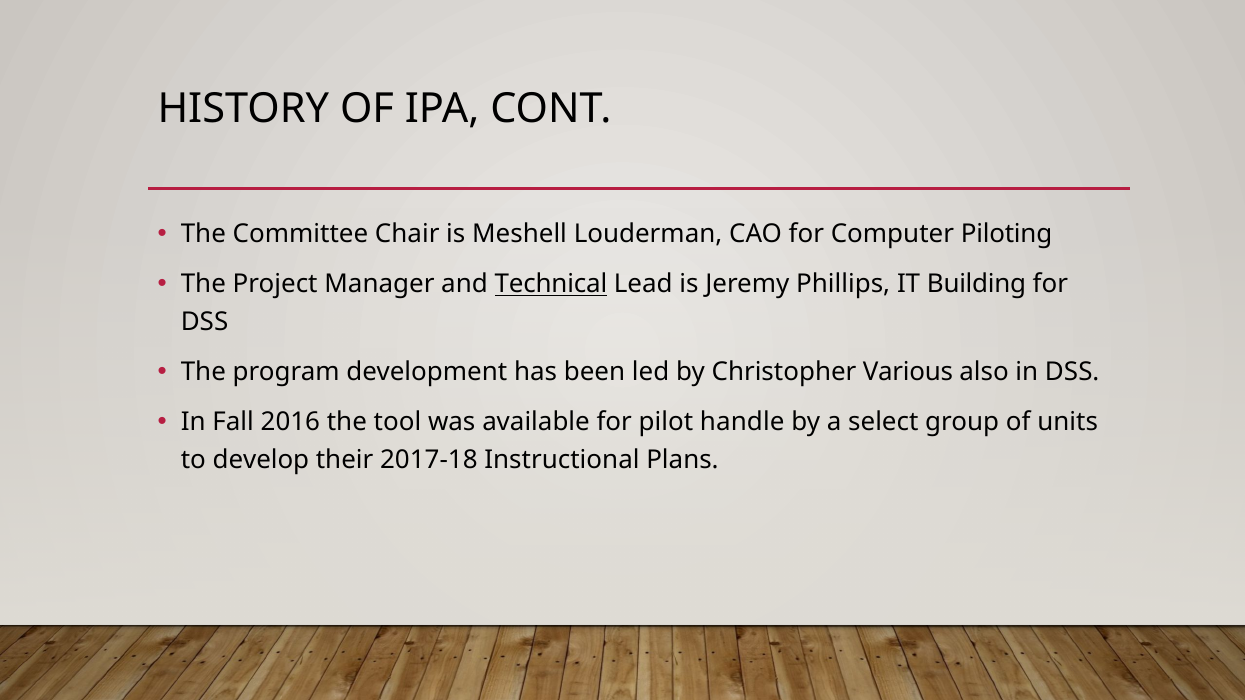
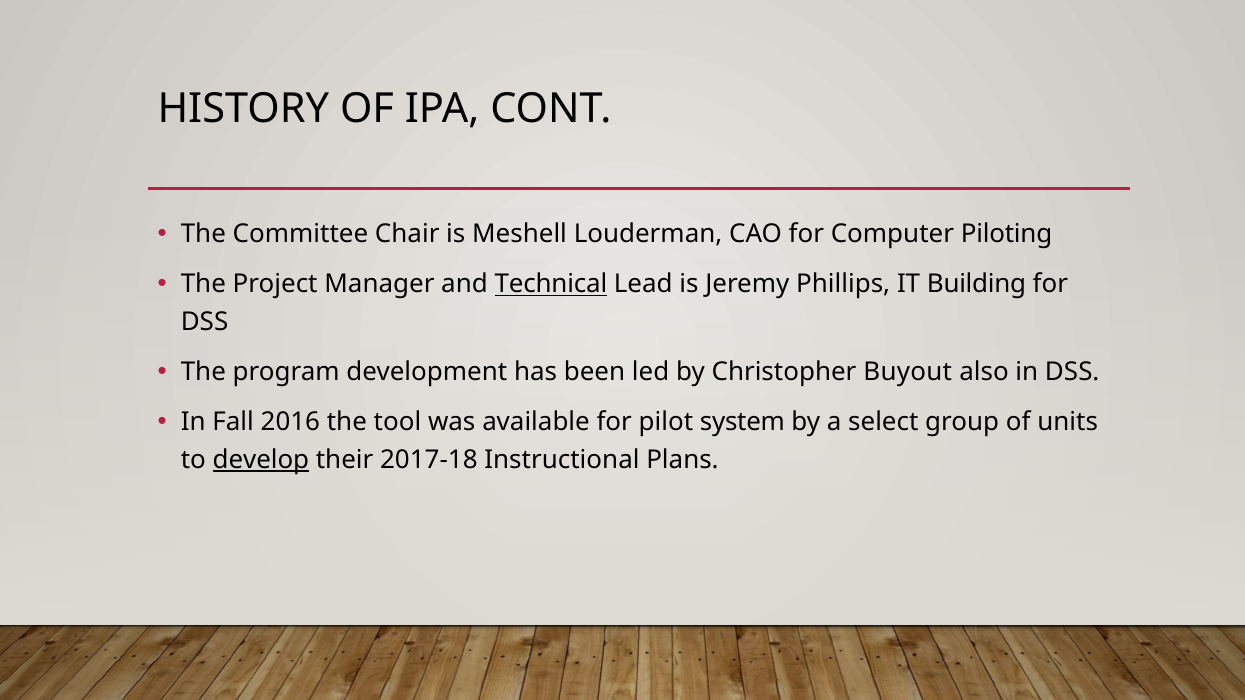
Various: Various -> Buyout (908, 372)
handle: handle -> system (742, 422)
develop underline: none -> present (261, 460)
